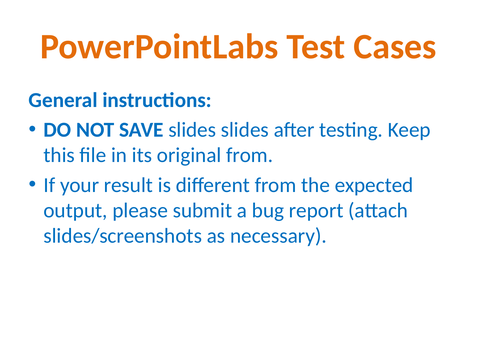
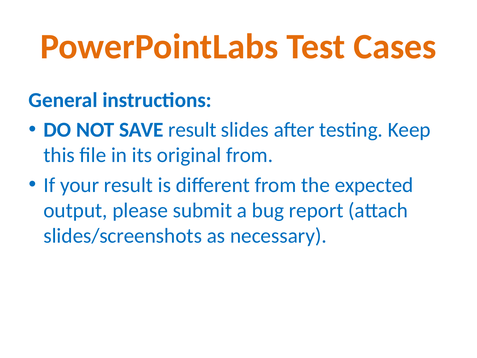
SAVE slides: slides -> result (192, 130)
